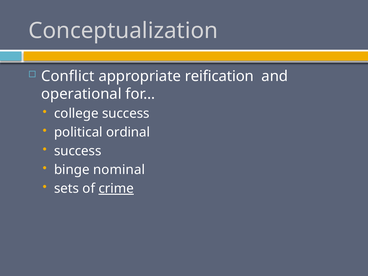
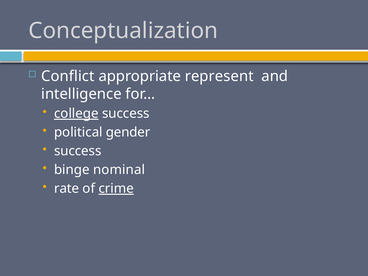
reification: reification -> represent (219, 76)
operational: operational -> intelligence (81, 94)
college underline: none -> present (76, 114)
ordinal: ordinal -> gender (128, 132)
sets: sets -> rate (67, 189)
